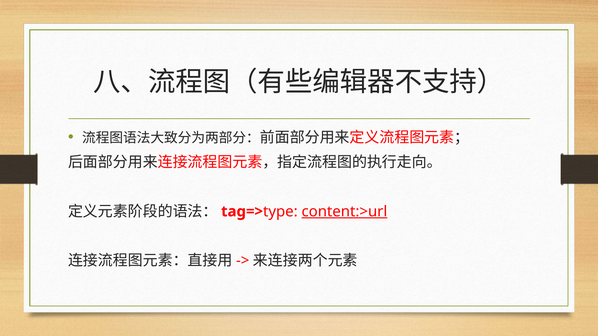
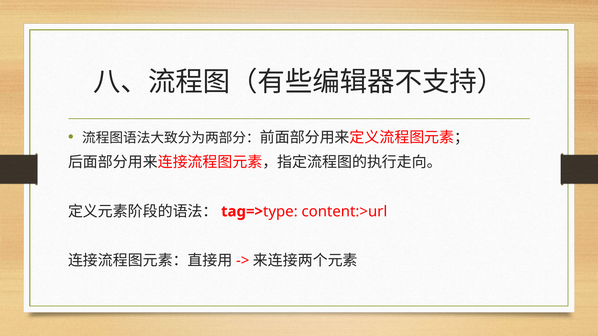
content:>url underline: present -> none (344, 212)
